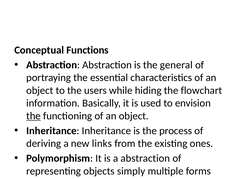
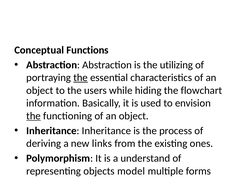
general: general -> utilizing (176, 65)
the underline: none -> present (81, 78)
a abstraction: abstraction -> understand (145, 159)
simply: simply -> model (131, 171)
